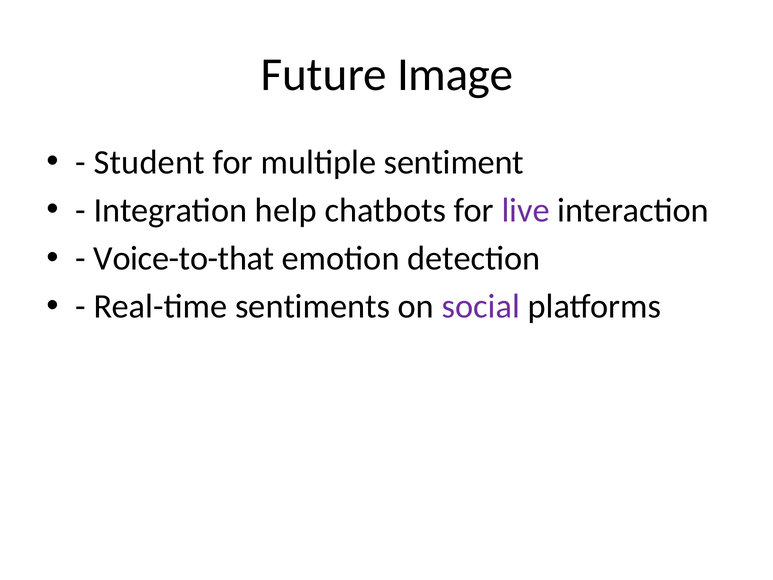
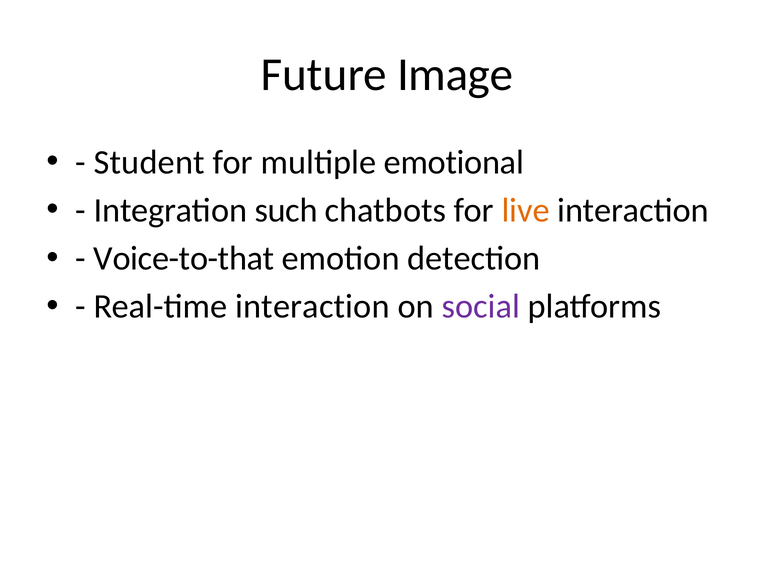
sentiment: sentiment -> emotional (454, 162)
help: help -> such (286, 210)
live colour: purple -> orange (526, 210)
Real-time sentiments: sentiments -> interaction (312, 307)
